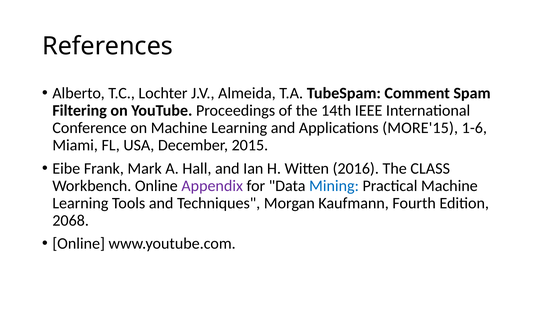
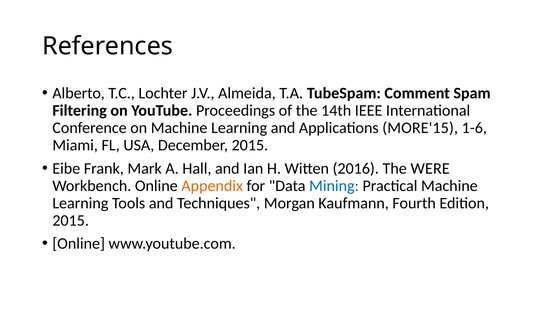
CLASS: CLASS -> WERE (430, 168)
Appendix colour: purple -> orange (212, 186)
2068: 2068 -> 2015 (71, 220)
